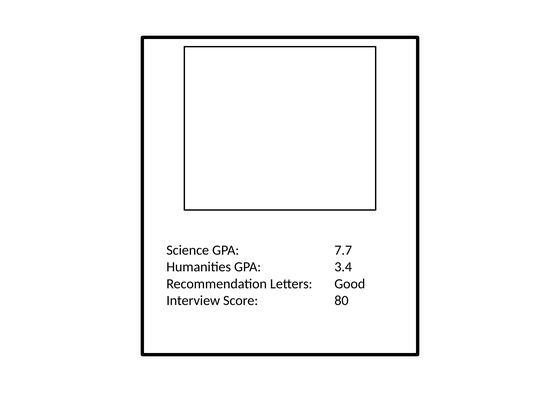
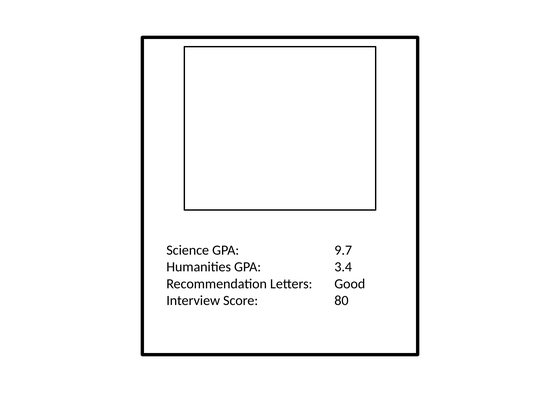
7.7: 7.7 -> 9.7 (343, 250)
